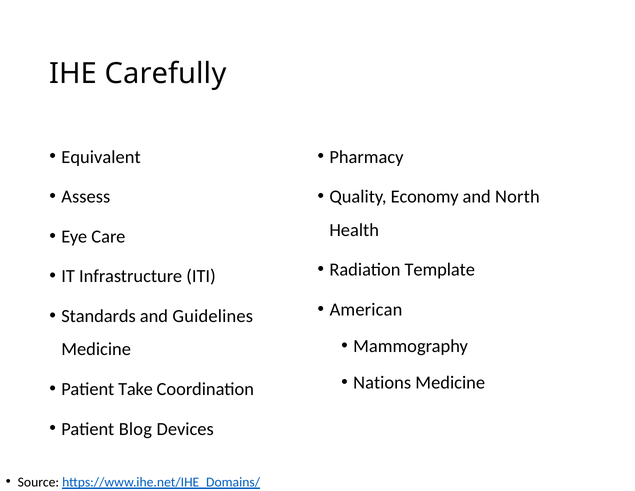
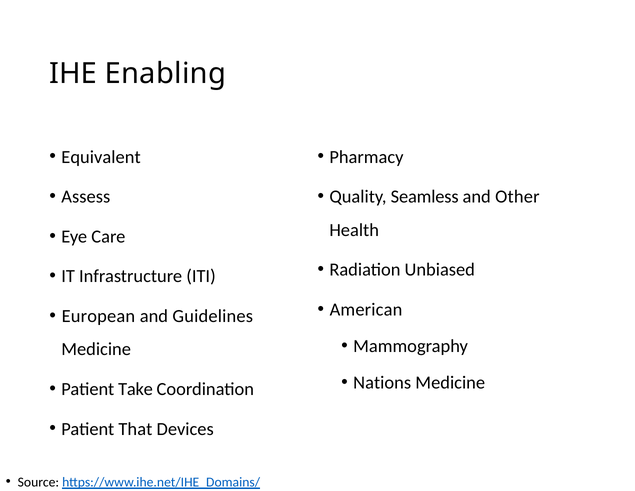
Carefully: Carefully -> Enabling (165, 73)
Economy: Economy -> Seamless (425, 197)
North: North -> Other (517, 197)
Template: Template -> Unbiased (440, 270)
Standards: Standards -> European (98, 316)
Blog: Blog -> That (135, 429)
